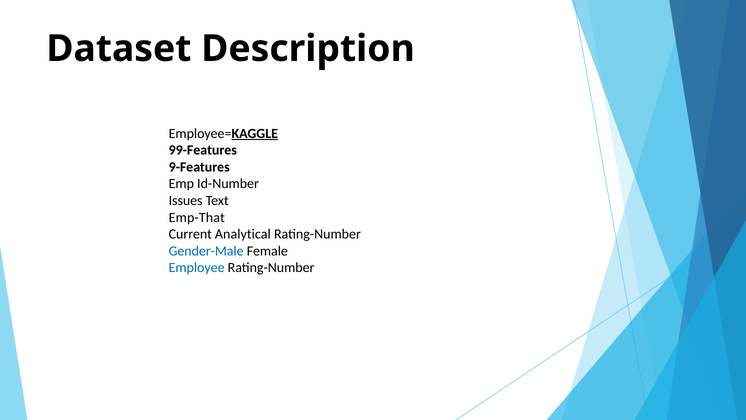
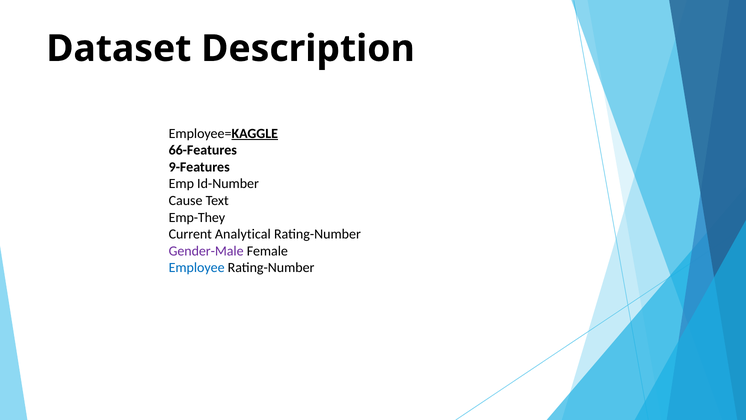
99-Features: 99-Features -> 66-Features (203, 150)
Issues: Issues -> Cause (186, 200)
Emp-That: Emp-That -> Emp-They (197, 217)
Gender-Male colour: blue -> purple (206, 251)
